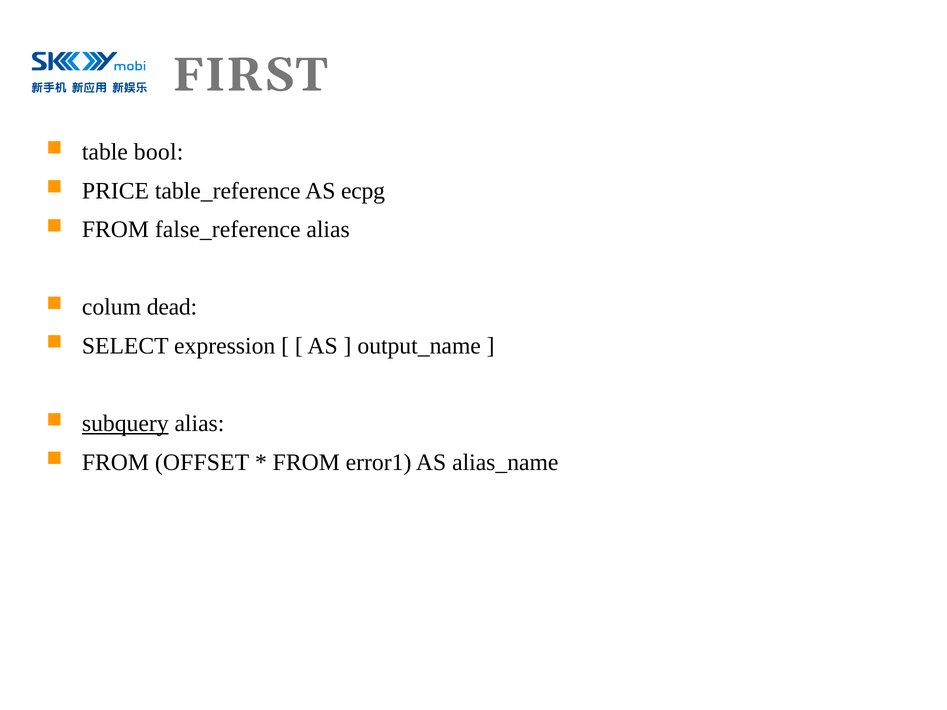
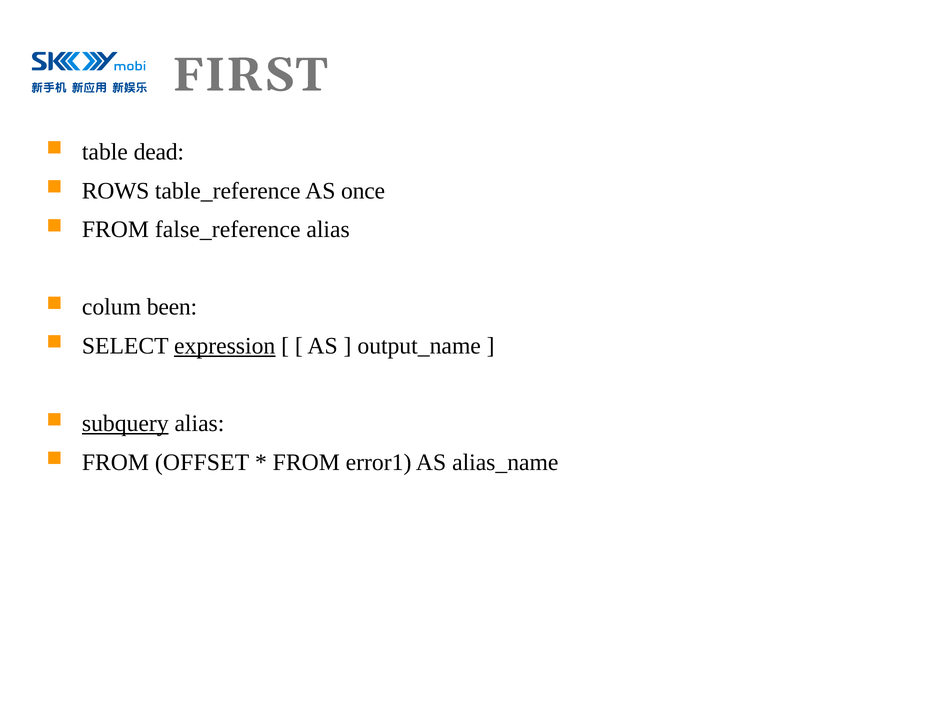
bool: bool -> dead (159, 152)
PRICE: PRICE -> ROWS (116, 191)
ecpg: ecpg -> once (363, 191)
dead: dead -> been (172, 307)
expression underline: none -> present (225, 346)
